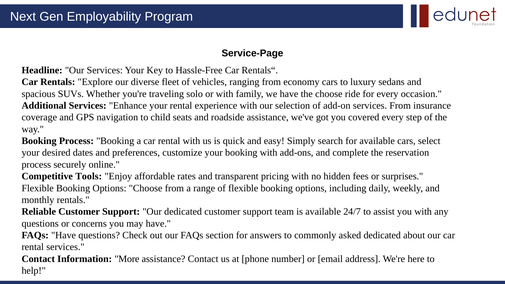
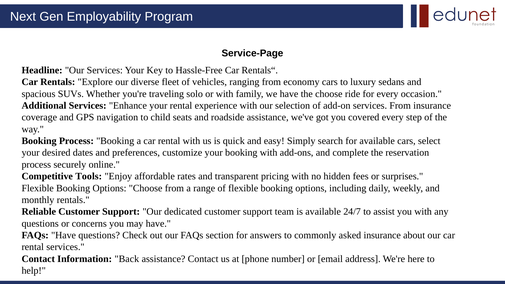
asked dedicated: dedicated -> insurance (382, 235)
More: More -> Back (127, 259)
